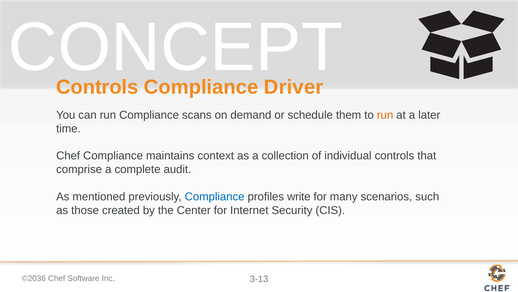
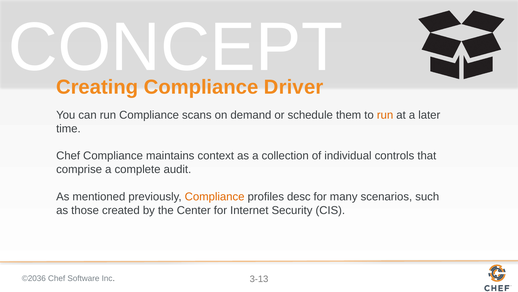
Controls: Controls -> Creating (97, 87)
Compliance colour: blue -> orange (215, 196)
write: write -> desc (299, 196)
